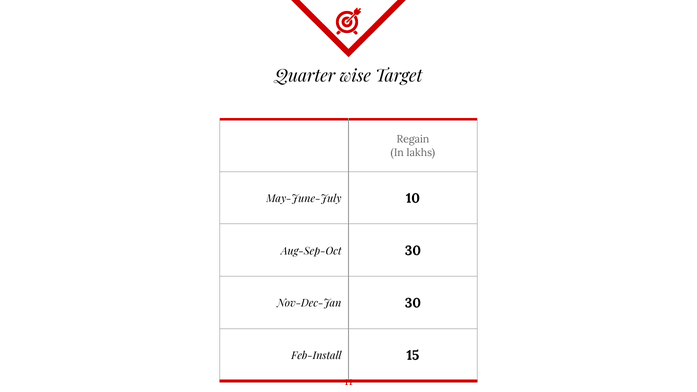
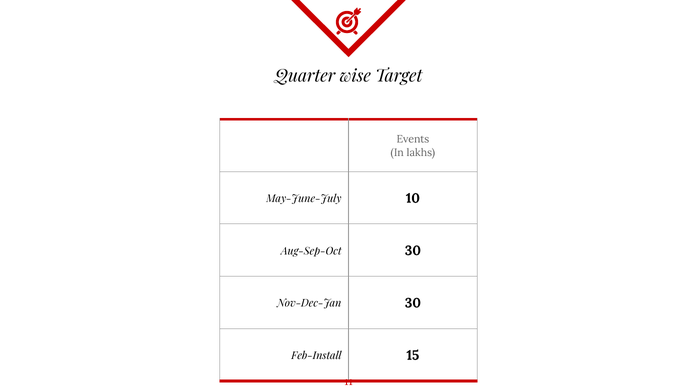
Regain: Regain -> Events (413, 139)
